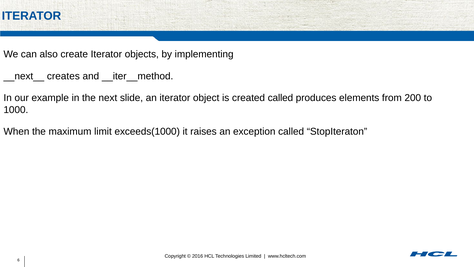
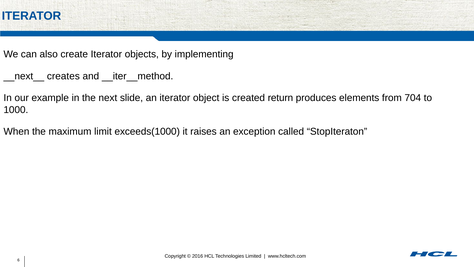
created called: called -> return (280, 98)
200: 200 -> 704 (413, 98)
